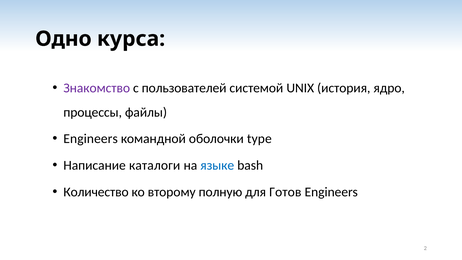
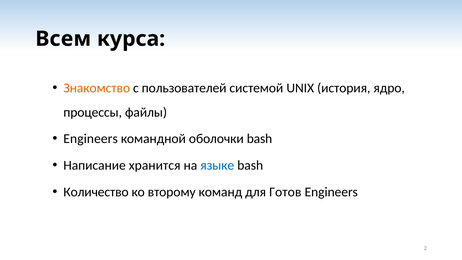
Одно: Одно -> Всем (63, 39)
Знакомство colour: purple -> orange (97, 88)
оболочки type: type -> bash (259, 139)
каталоги: каталоги -> хранится (155, 165)
полную: полную -> команд (220, 192)
